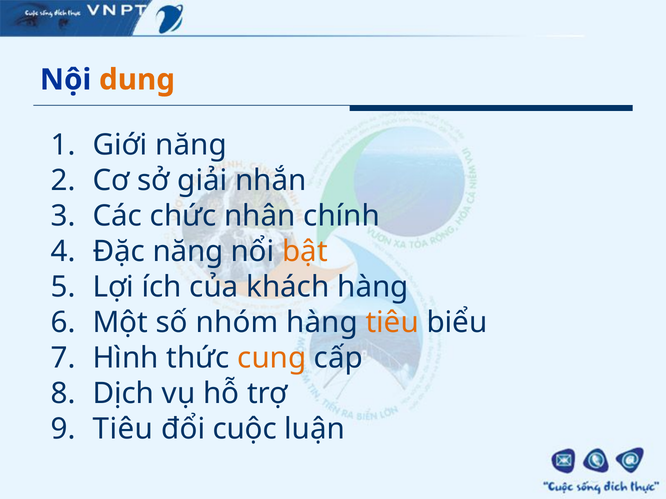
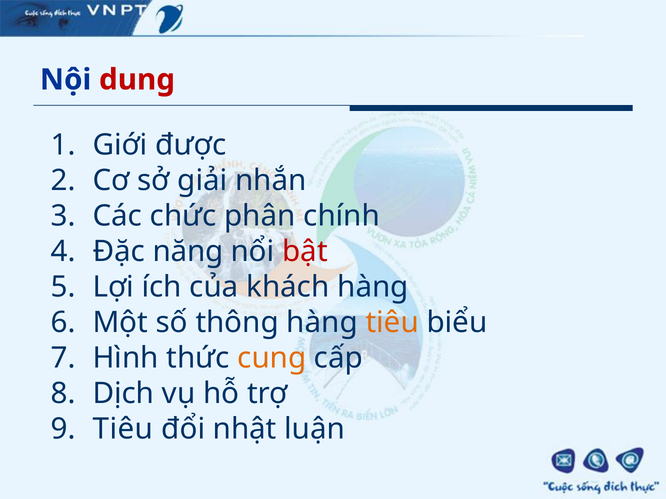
dung colour: orange -> red (137, 80)
Giới năng: năng -> được (191, 145)
nhân: nhân -> phân (260, 216)
bật colour: orange -> red (305, 252)
nhóm: nhóm -> thông (237, 323)
cuộc: cuộc -> nhật (245, 429)
